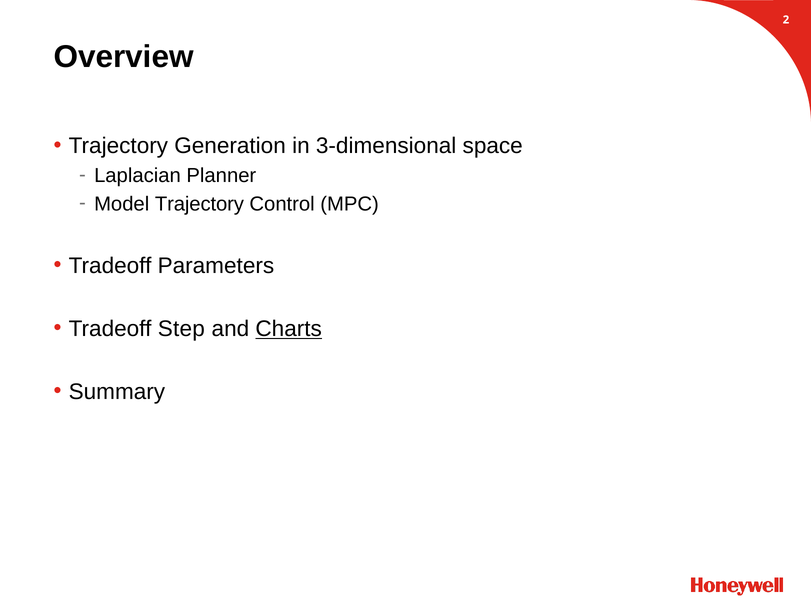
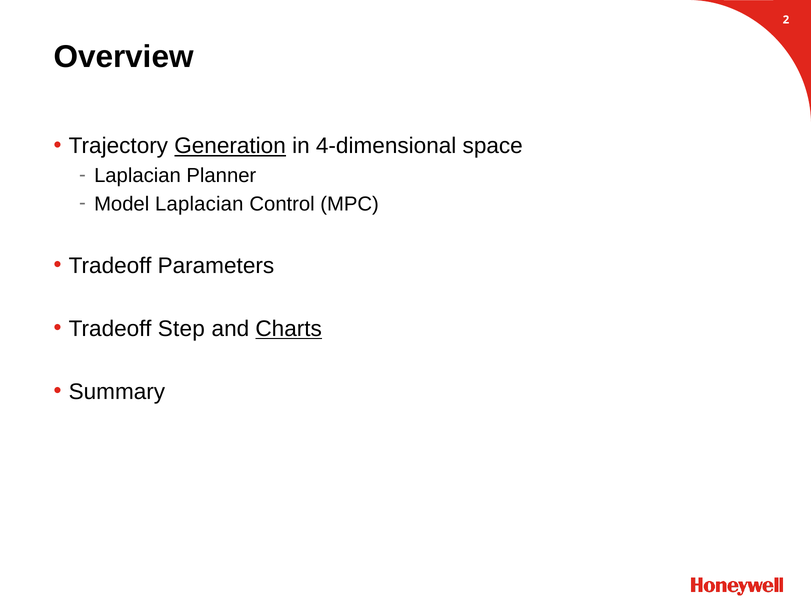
Generation underline: none -> present (230, 146)
3-dimensional: 3-dimensional -> 4-dimensional (386, 146)
Model Trajectory: Trajectory -> Laplacian (199, 204)
